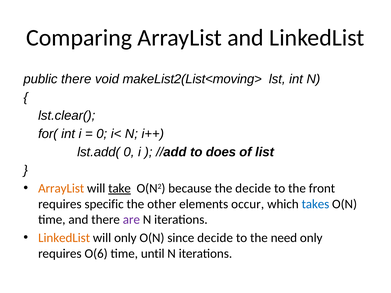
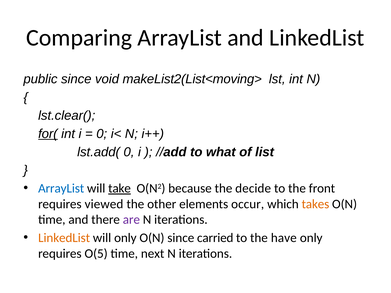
public there: there -> since (76, 79)
for( underline: none -> present (48, 134)
does: does -> what (221, 152)
ArrayList colour: orange -> blue (61, 189)
specific: specific -> viewed (104, 204)
takes colour: blue -> orange (315, 204)
since decide: decide -> carried (215, 238)
need: need -> have (284, 238)
O(6: O(6 -> O(5 (96, 254)
until: until -> next (153, 254)
